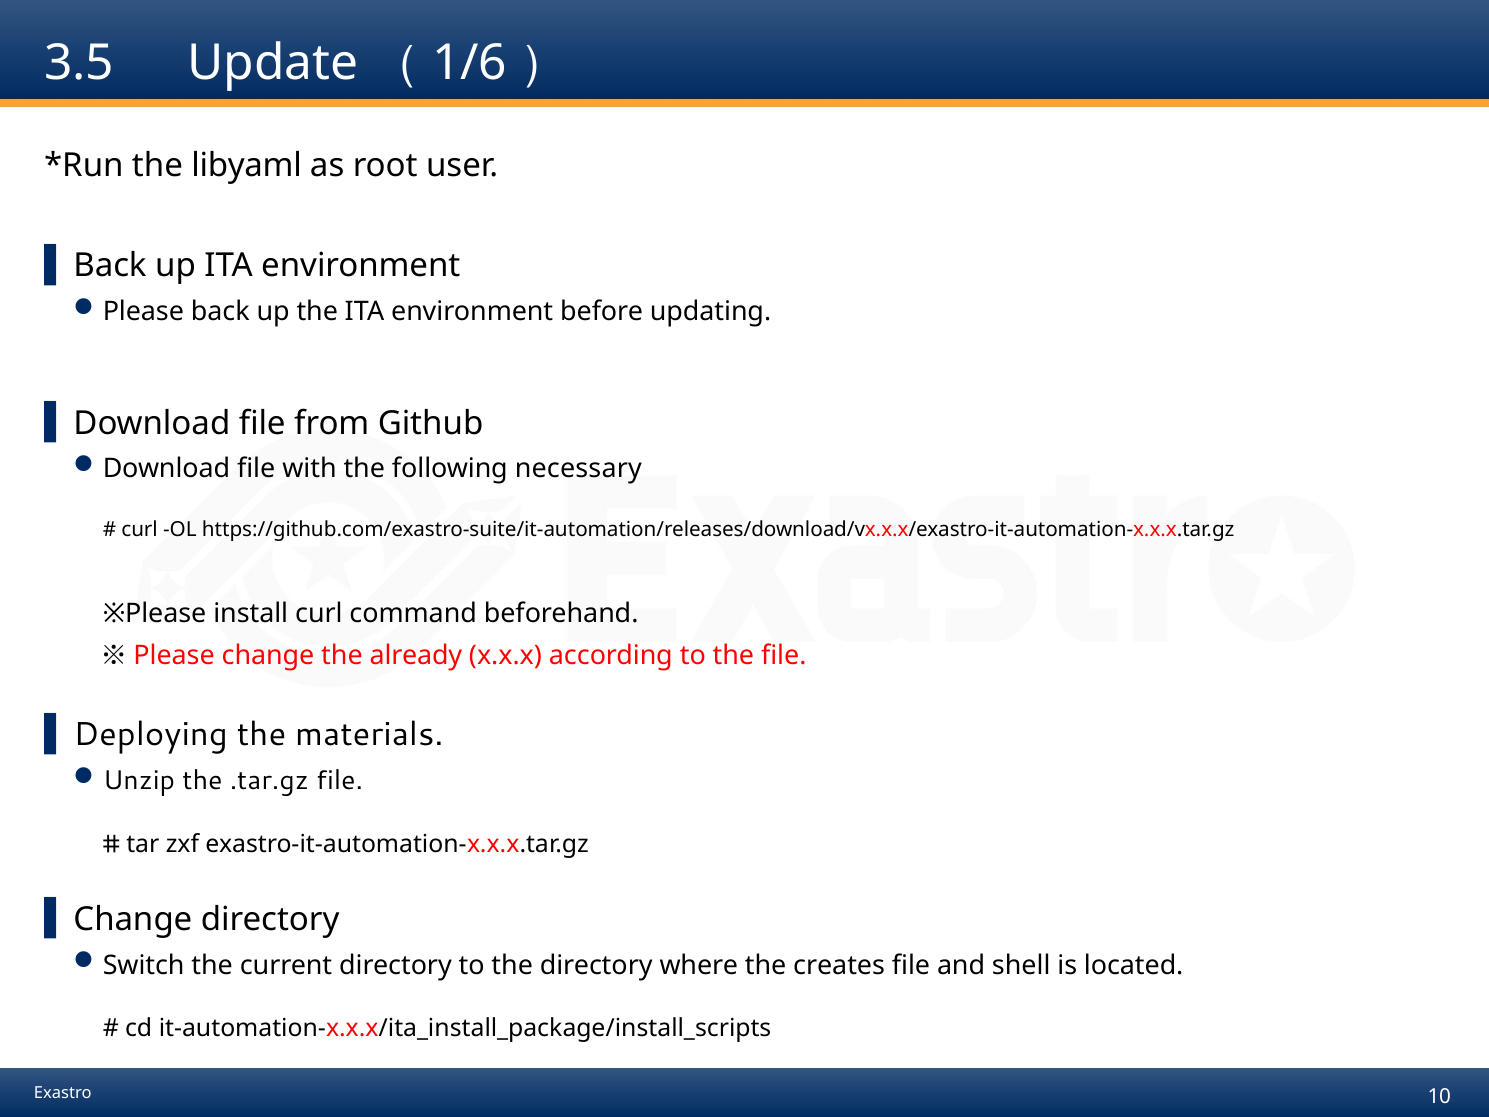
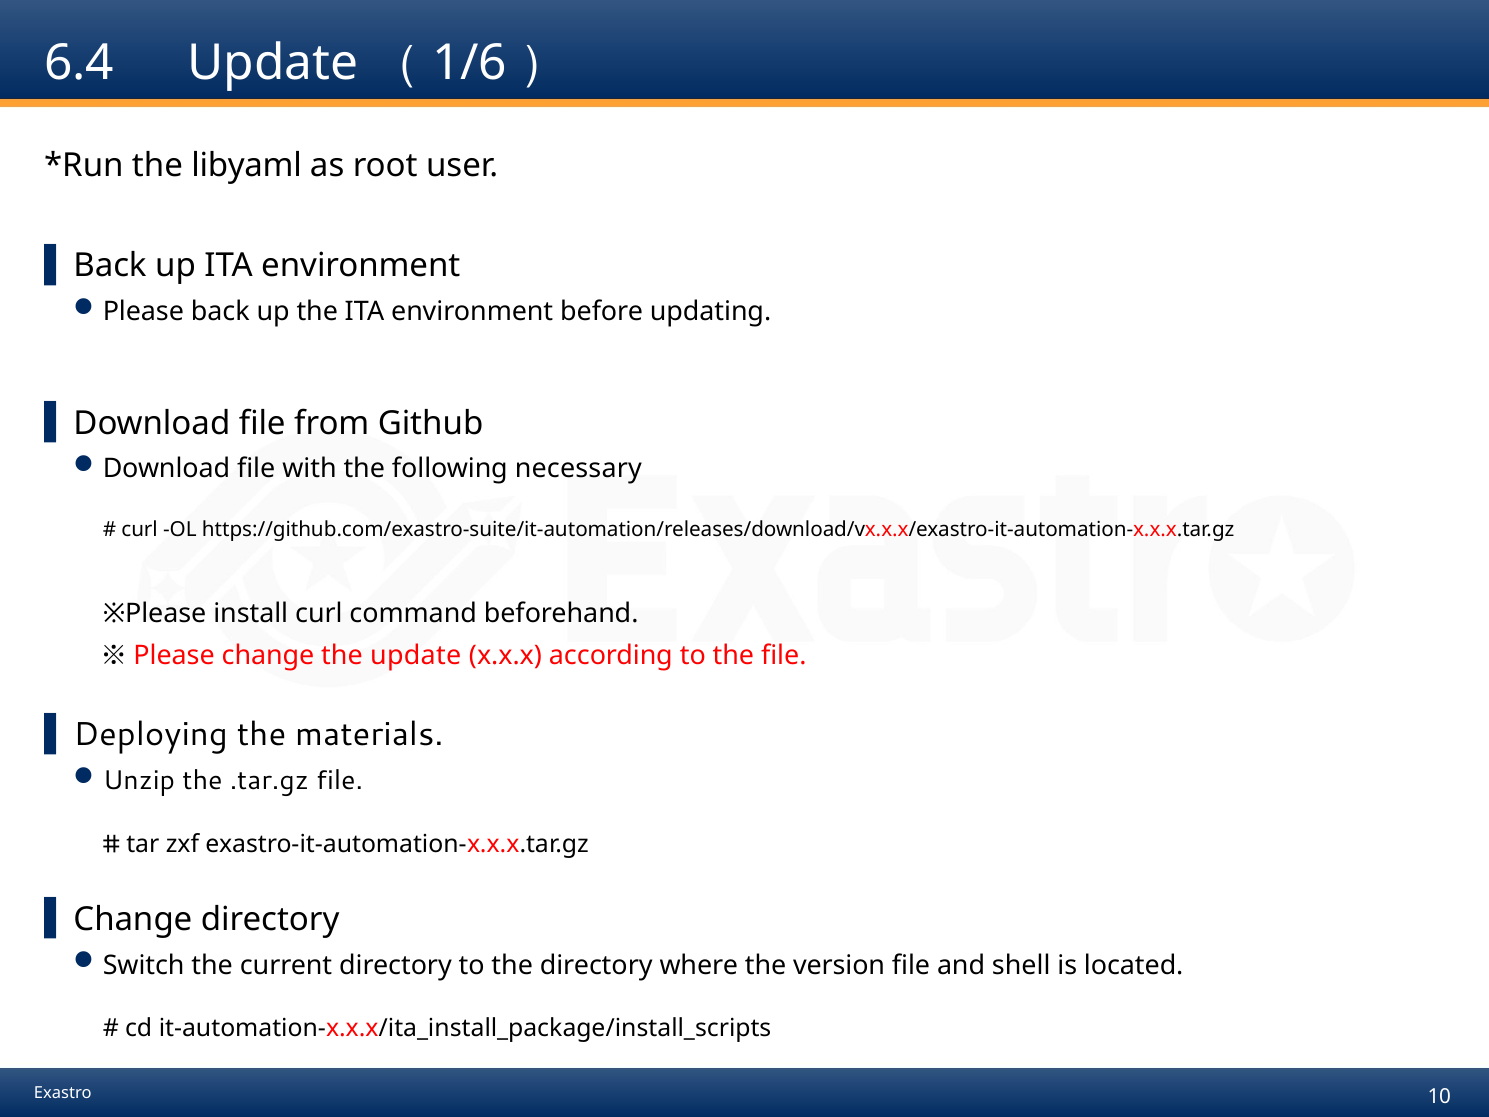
3.5: 3.5 -> 6.4 (79, 63)
the already: already -> update (416, 656)
creates: creates -> version (839, 965)
